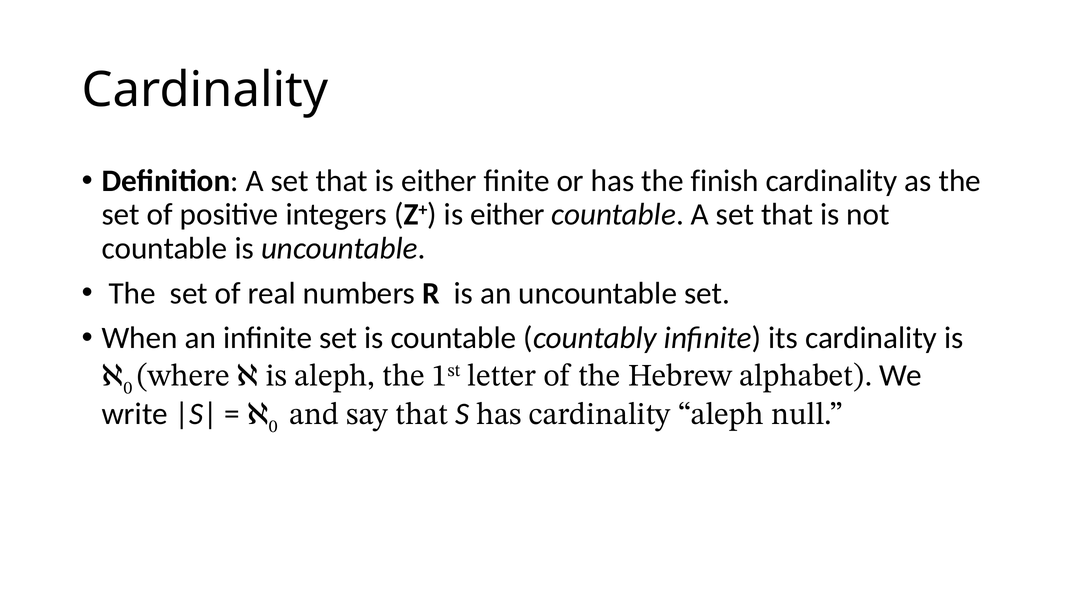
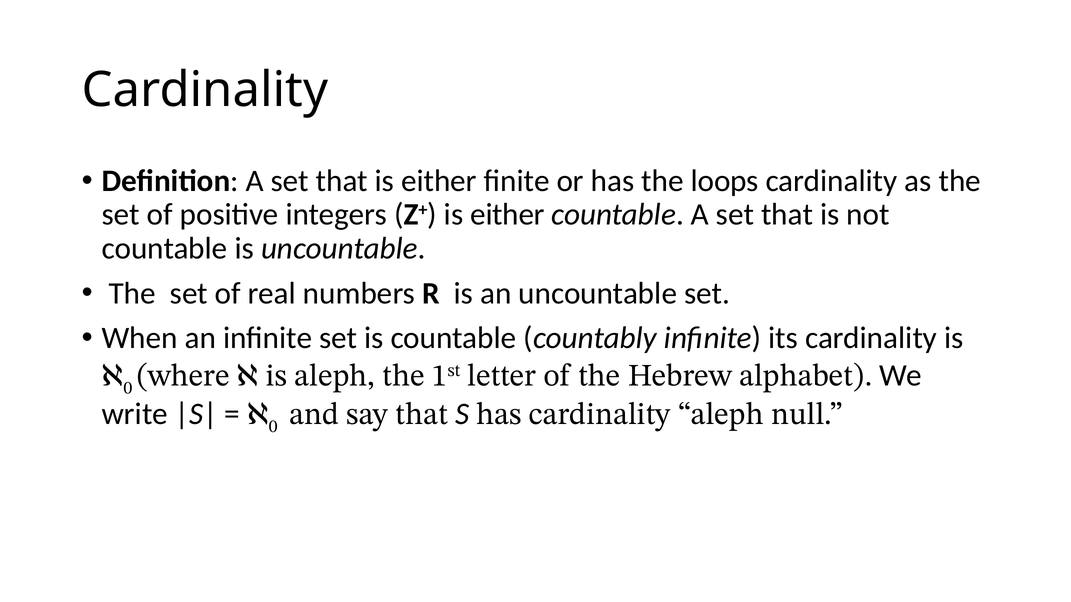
finish: finish -> loops (725, 181)
